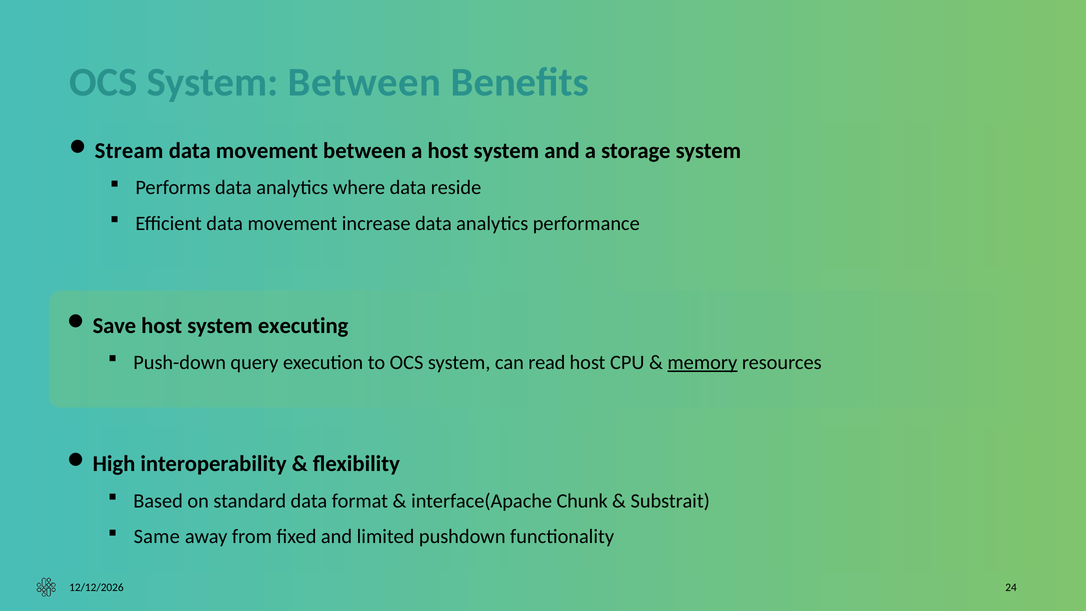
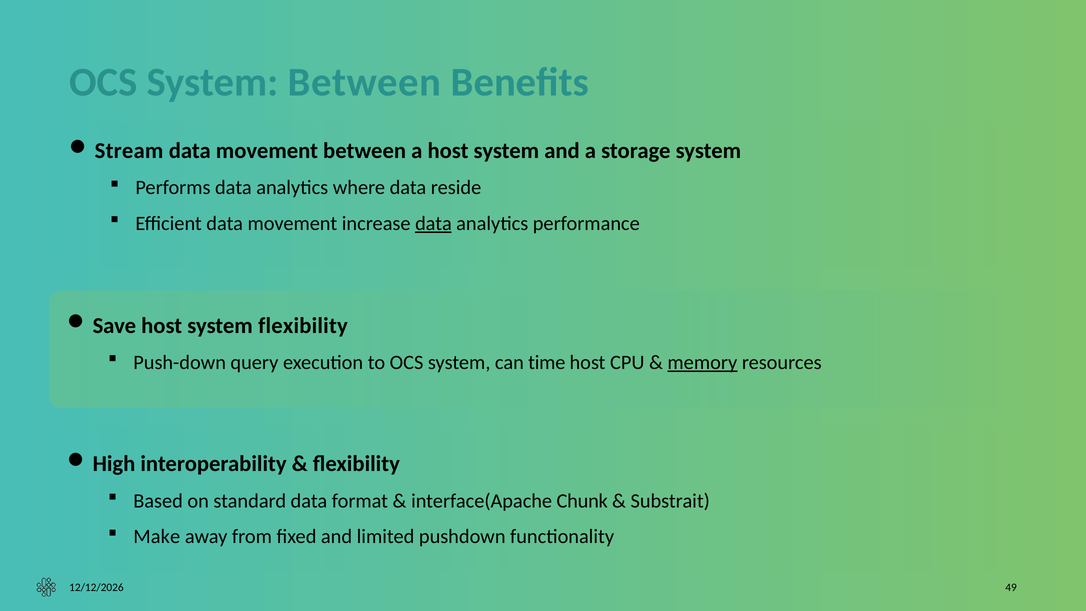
data underline: none -> present (433, 223)
system executing: executing -> flexibility (303, 326)
read: read -> time (547, 362)
Same: Same -> Make (157, 537)
24: 24 -> 49 (1011, 587)
